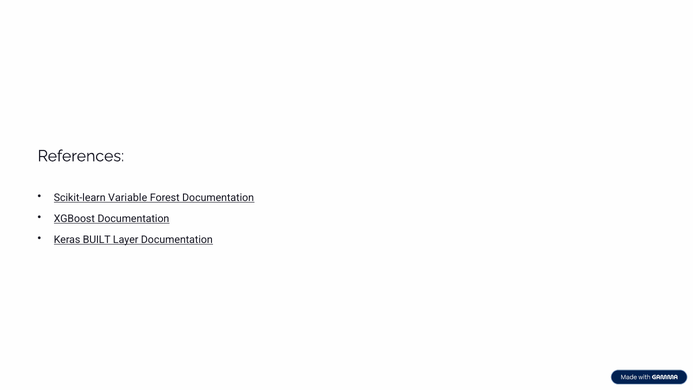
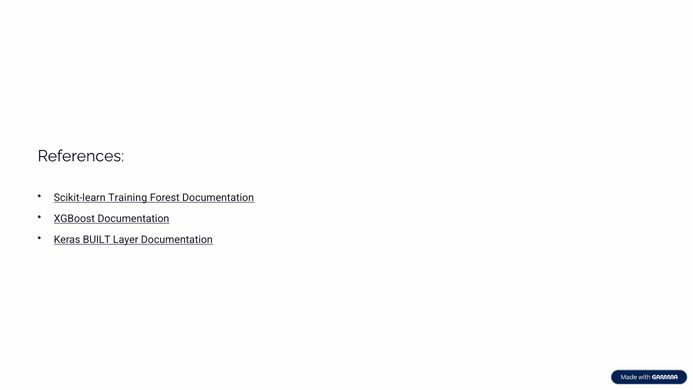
Variable: Variable -> Training (128, 198)
